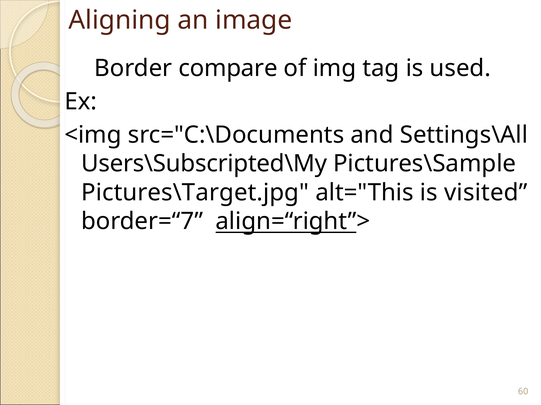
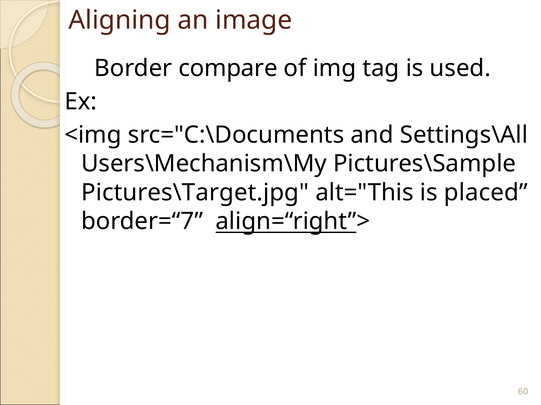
Users\Subscripted\My: Users\Subscripted\My -> Users\Mechanism\My (204, 164)
visited: visited -> placed (486, 193)
